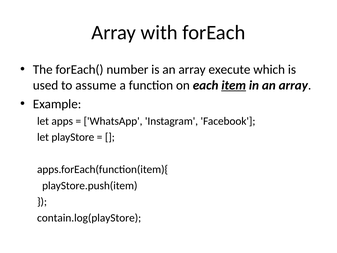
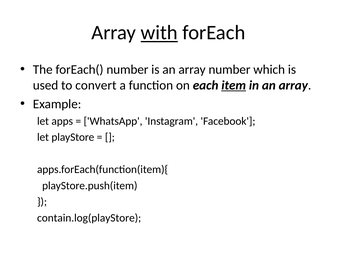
with underline: none -> present (159, 33)
array execute: execute -> number (229, 69)
assume: assume -> convert (96, 85)
